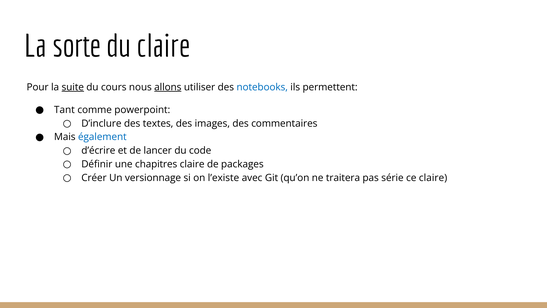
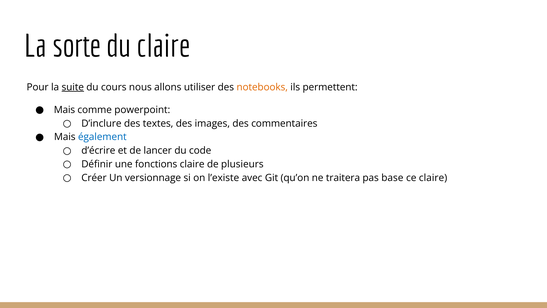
allons underline: present -> none (168, 87)
notebooks colour: blue -> orange (262, 87)
Tant: Tant -> Mais (64, 110)
chapitres: chapitres -> fonctions (156, 164)
packages: packages -> plusieurs (242, 164)
série: série -> base (392, 178)
